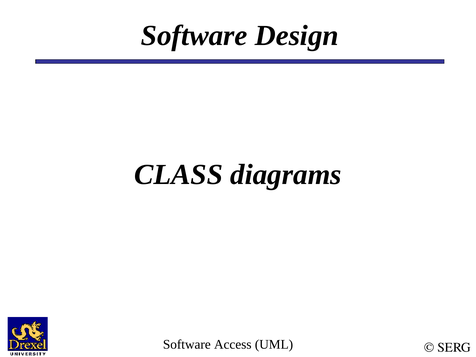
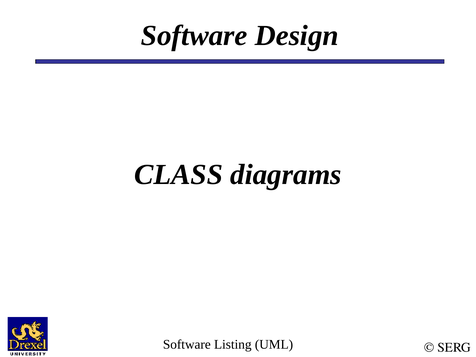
Access: Access -> Listing (233, 344)
